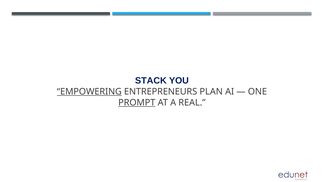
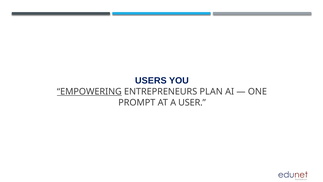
STACK: STACK -> USERS (151, 81)
PROMPT underline: present -> none (137, 102)
REAL: REAL -> USER (192, 102)
